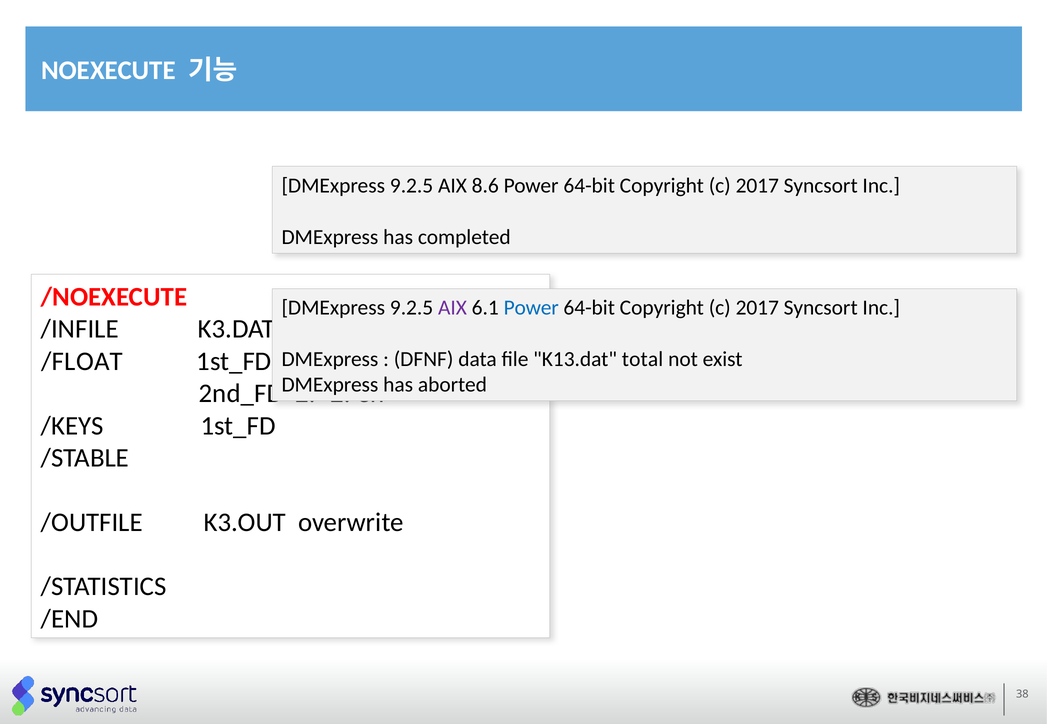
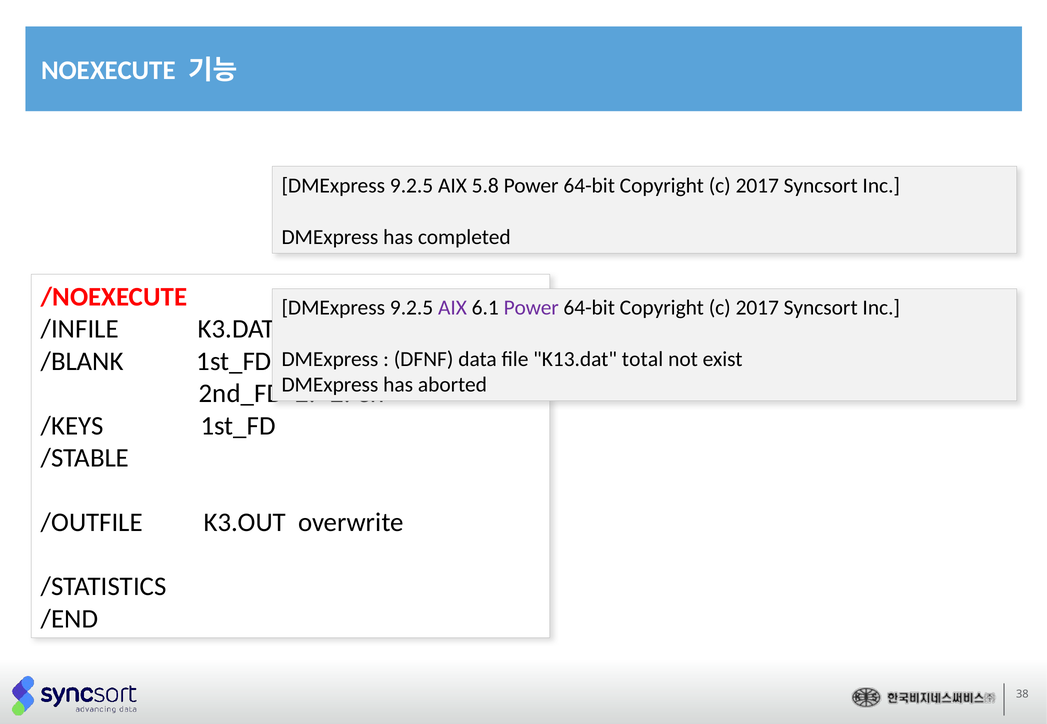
8.6: 8.6 -> 5.8 (485, 186)
Power colour: blue -> purple (531, 308)
/FLOAT: /FLOAT -> /BLANK (82, 362)
